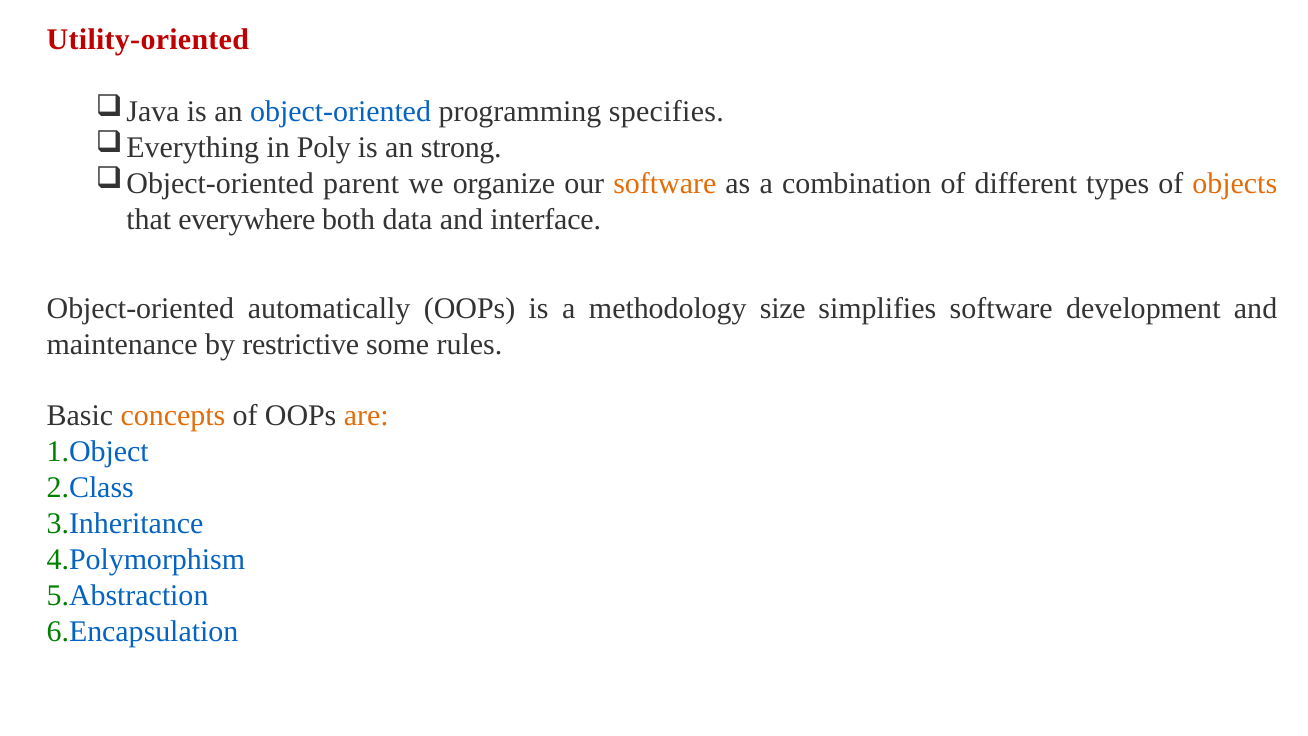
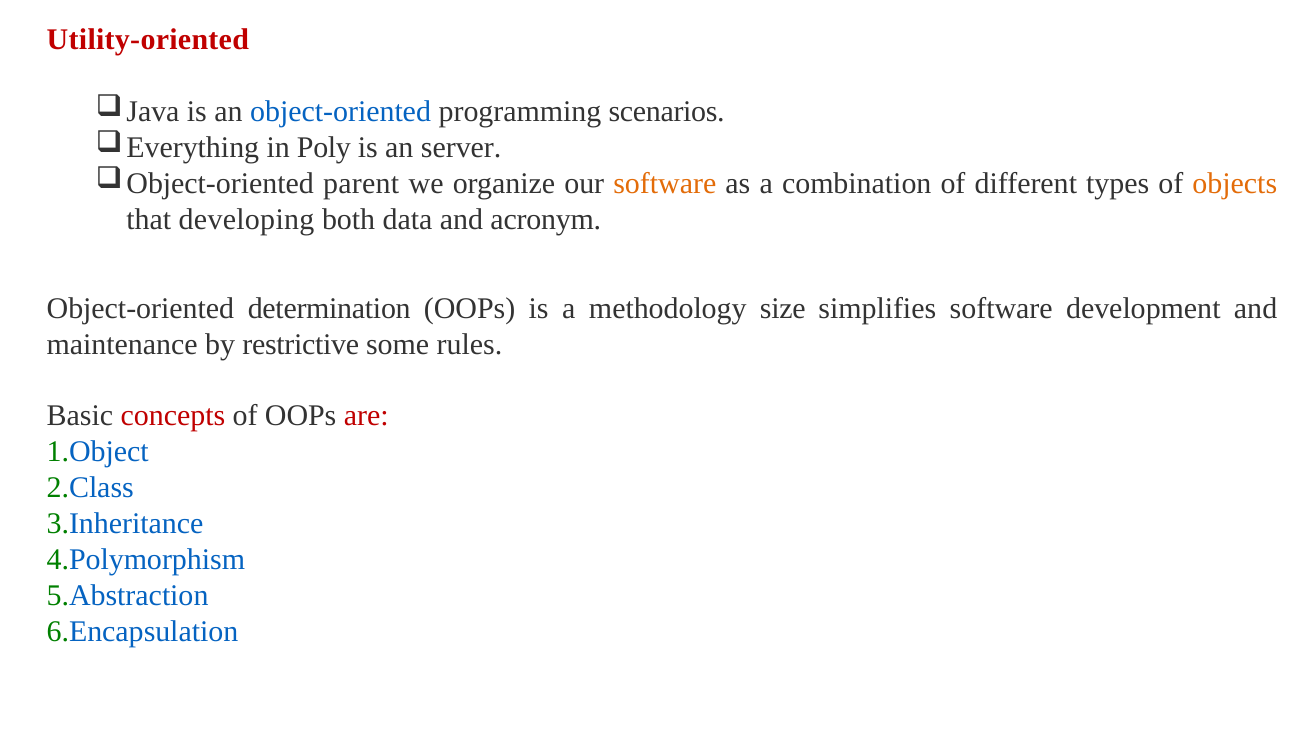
specifies: specifies -> scenarios (667, 112)
strong: strong -> server (461, 148)
everywhere: everywhere -> developing (247, 220)
interface: interface -> acronym (546, 220)
automatically: automatically -> determination (329, 308)
concepts colour: orange -> red (173, 416)
are colour: orange -> red (366, 416)
